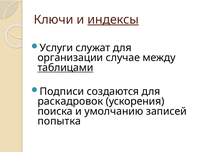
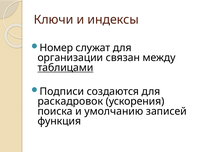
индексы underline: present -> none (113, 20)
Услуги: Услуги -> Номер (56, 48)
случае: случае -> связан (123, 58)
попытка: попытка -> функция (59, 121)
